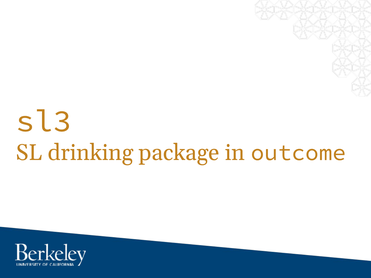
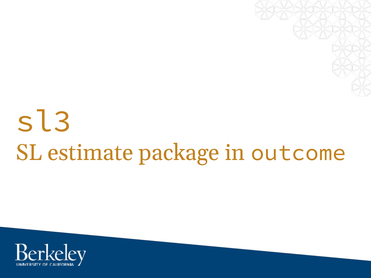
drinking: drinking -> estimate (90, 153)
